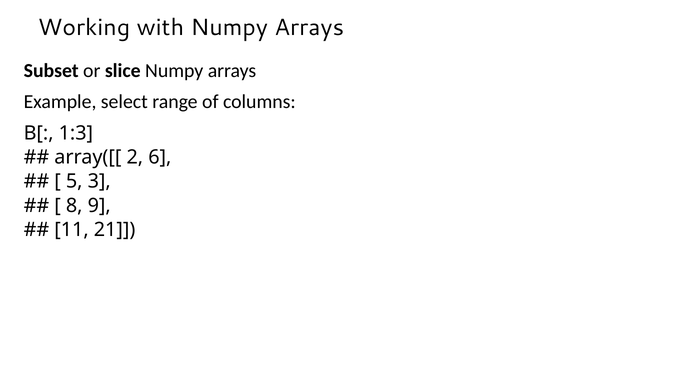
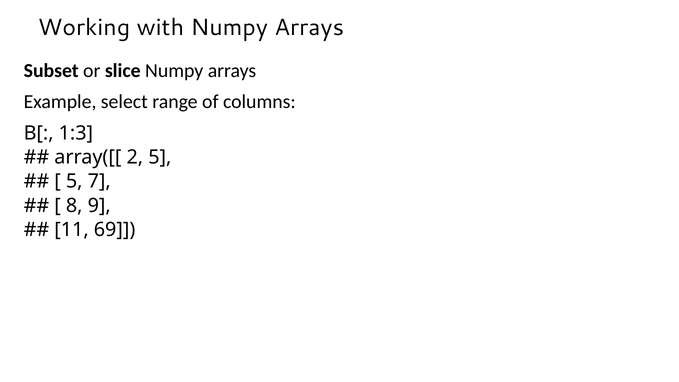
2 6: 6 -> 5 (160, 157)
3: 3 -> 7 (99, 181)
21: 21 -> 69 (115, 230)
